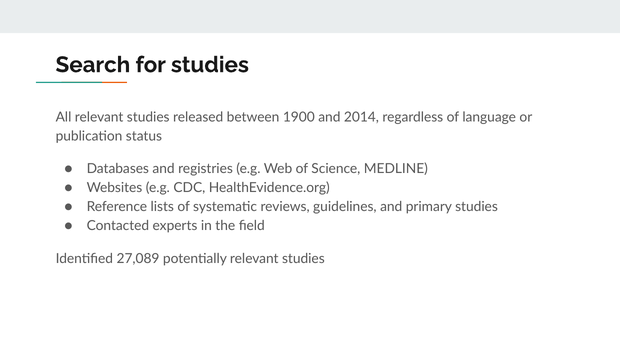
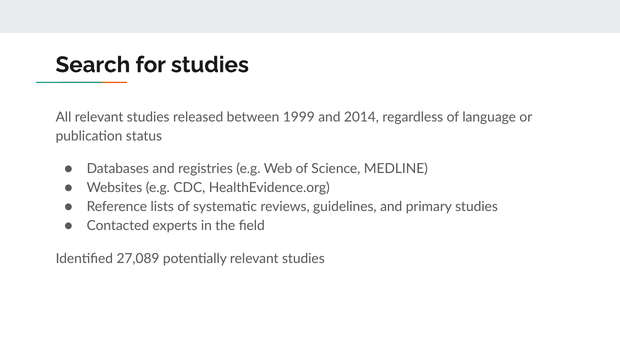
1900: 1900 -> 1999 (299, 117)
